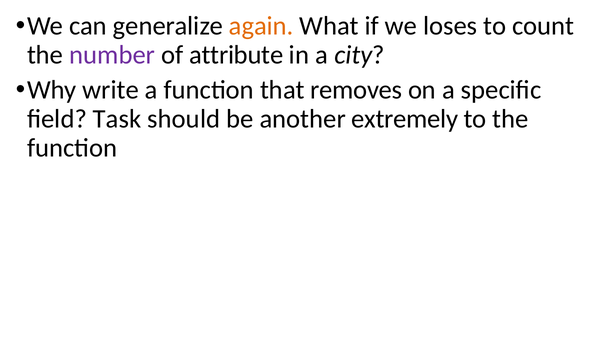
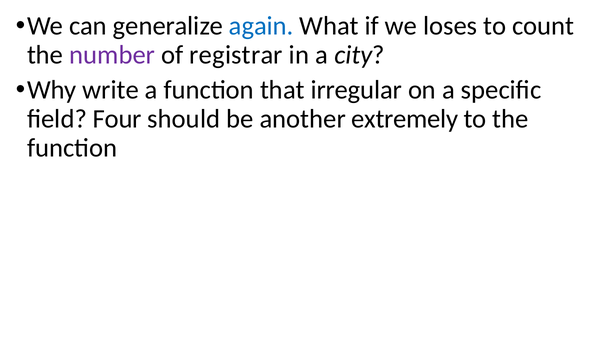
again colour: orange -> blue (261, 26)
attribute: attribute -> registrar (236, 55)
removes: removes -> irregular (356, 90)
Task: Task -> Four (117, 119)
